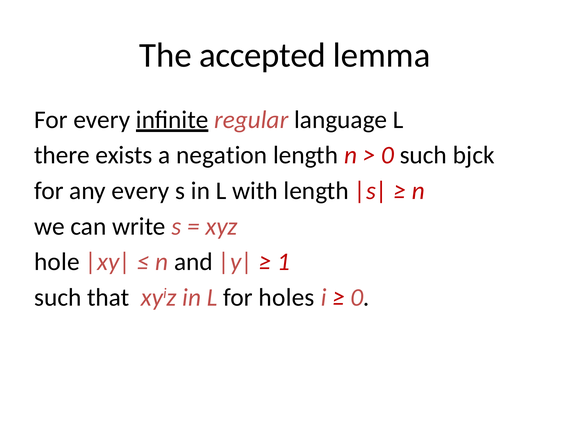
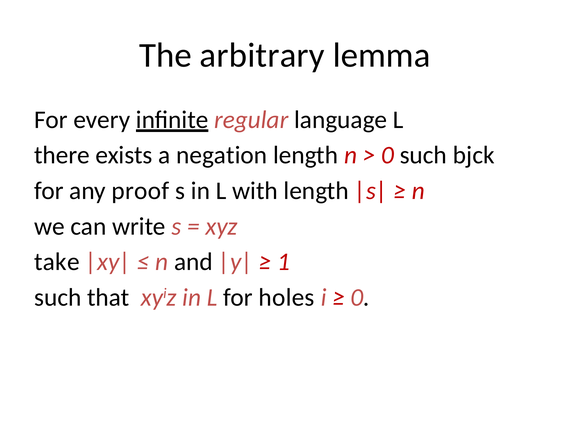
accepted: accepted -> arbitrary (262, 55)
any every: every -> proof (140, 191)
hole: hole -> take (57, 262)
